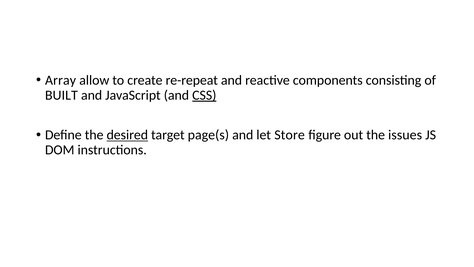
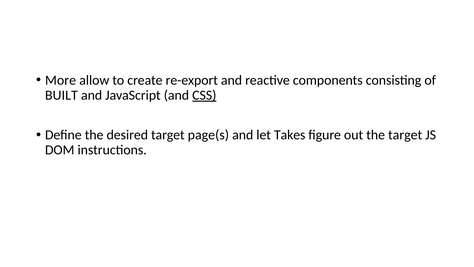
Array: Array -> More (61, 80)
re-repeat: re-repeat -> re-export (192, 80)
desired underline: present -> none (127, 135)
Store: Store -> Takes (290, 135)
the issues: issues -> target (405, 135)
